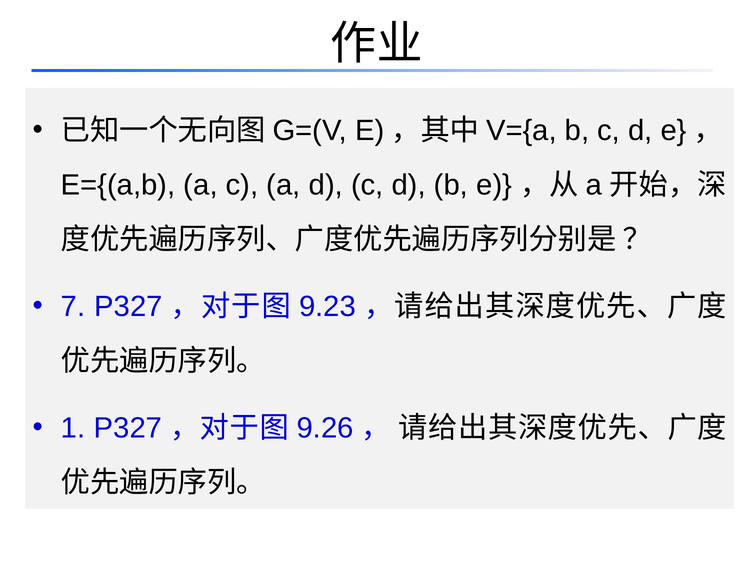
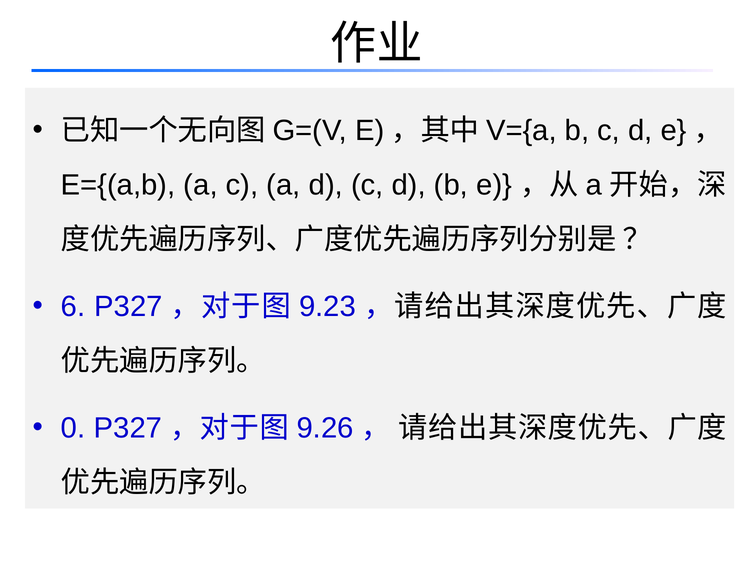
7: 7 -> 6 (73, 307)
1: 1 -> 0 (73, 428)
